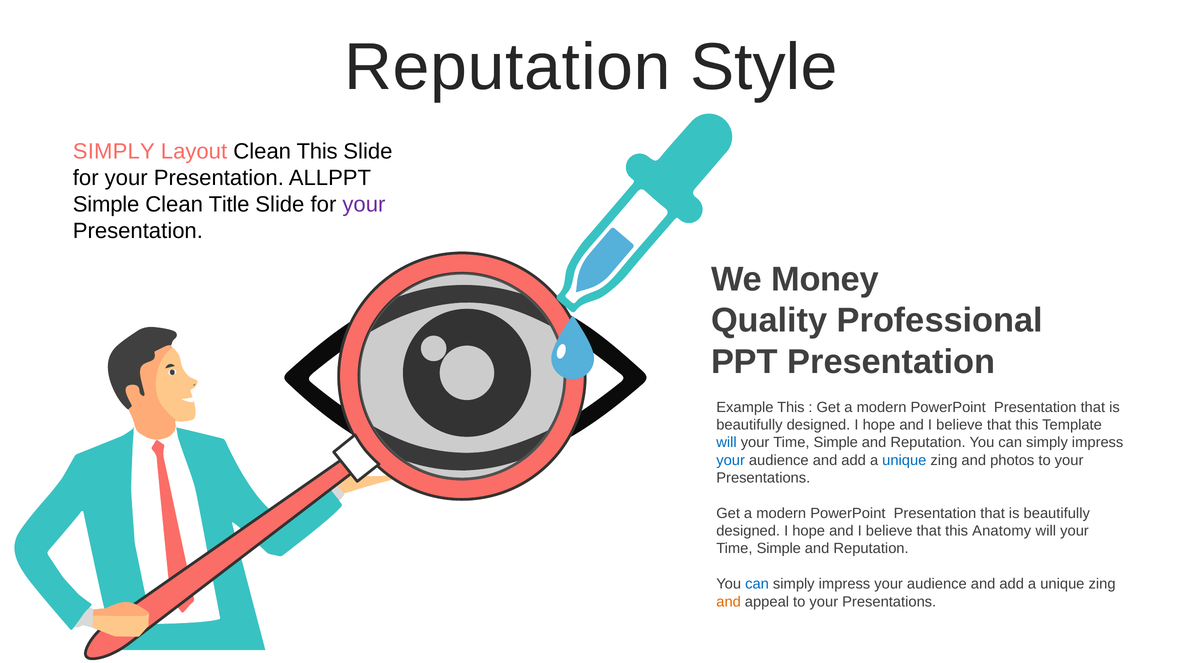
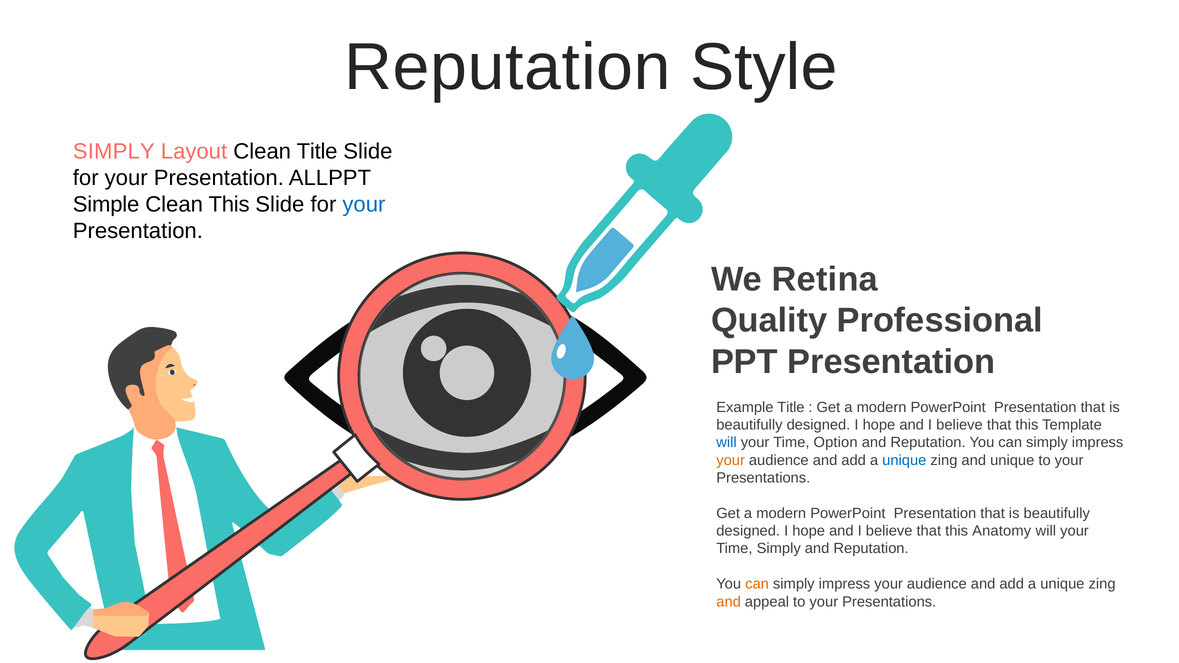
Clean This: This -> Title (317, 151)
Clean Title: Title -> This (229, 205)
your colour: purple -> blue (364, 205)
Money: Money -> Retina (825, 279)
Example This: This -> Title (791, 407)
Simple: Simple -> Option (836, 443)
your colour: blue -> orange (731, 460)
and photos: photos -> unique (1012, 460)
Simple: Simple -> Simply (779, 549)
can colour: blue -> orange (757, 584)
